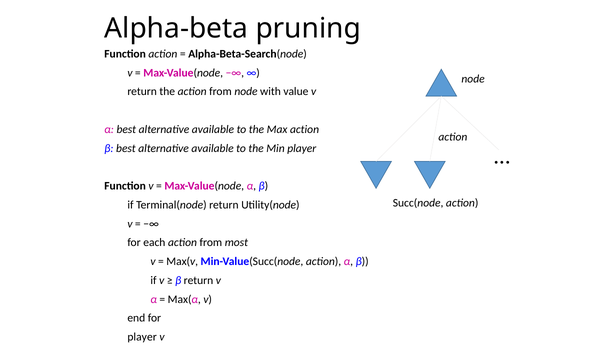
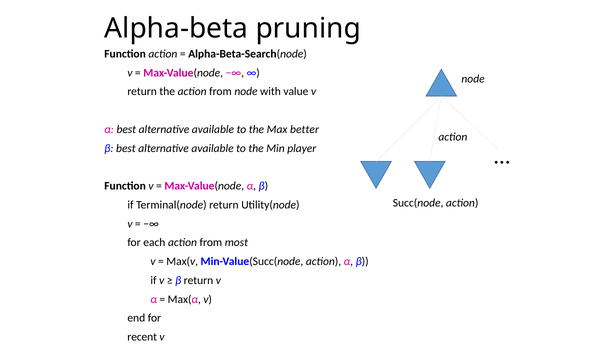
Max action: action -> better (304, 129)
player: player -> recent (142, 336)
